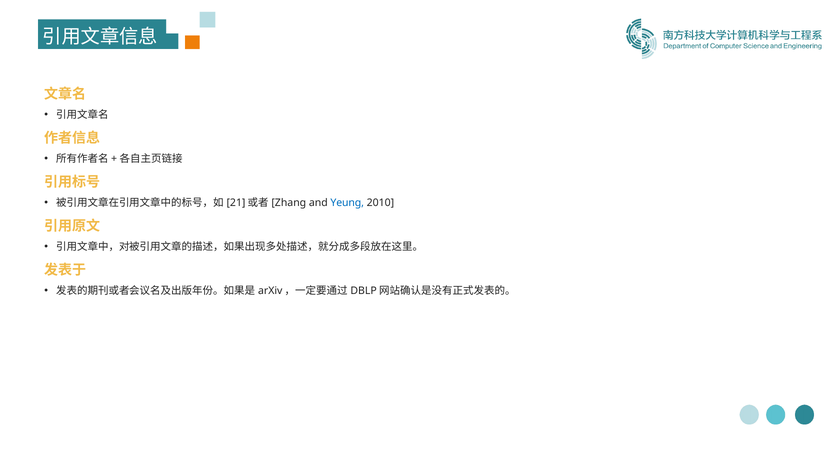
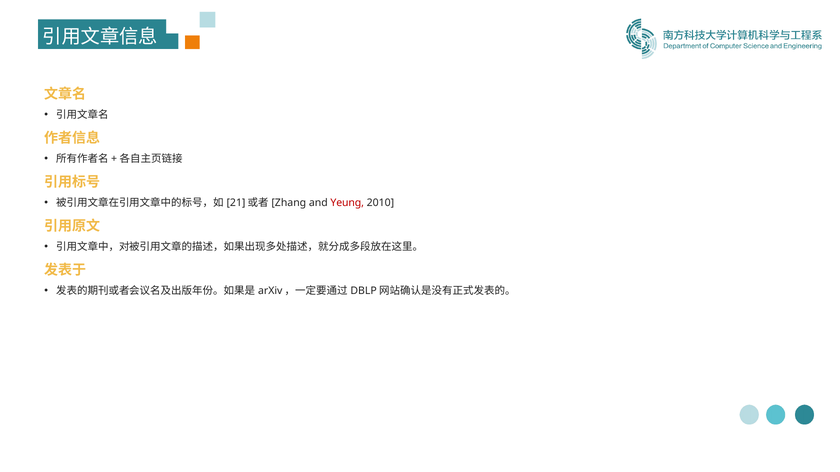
Yeung colour: blue -> red (347, 203)
